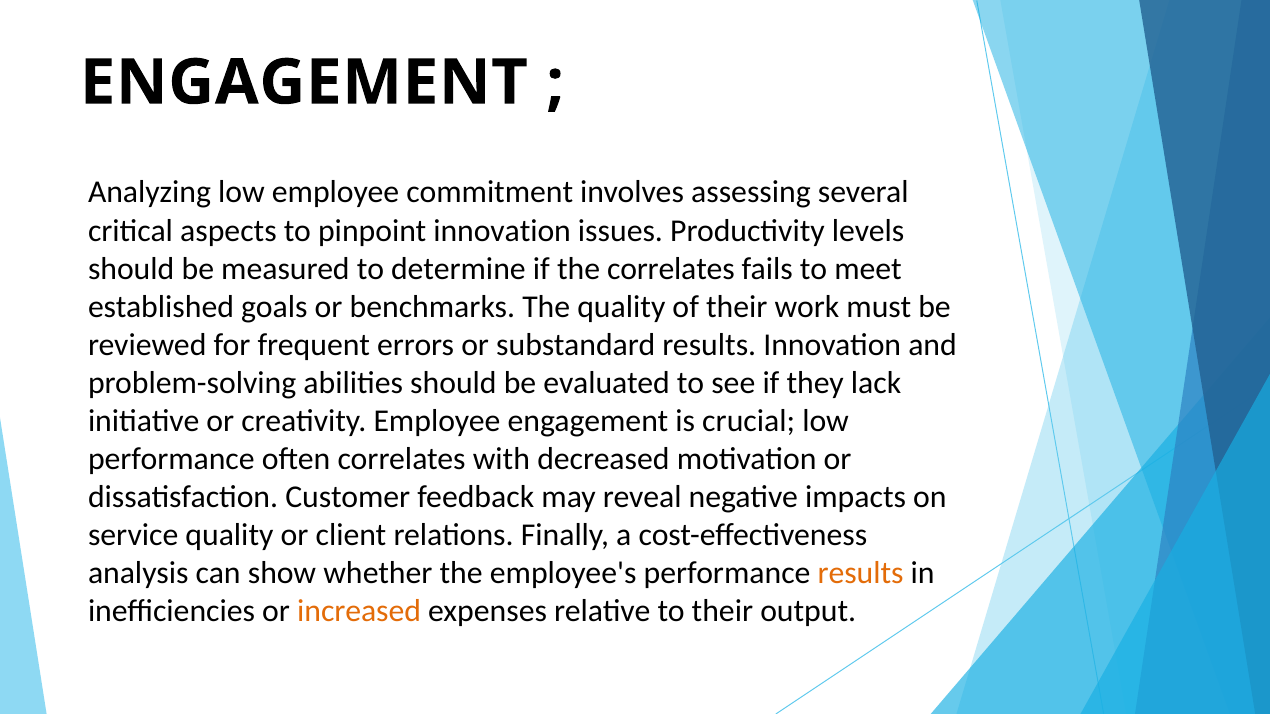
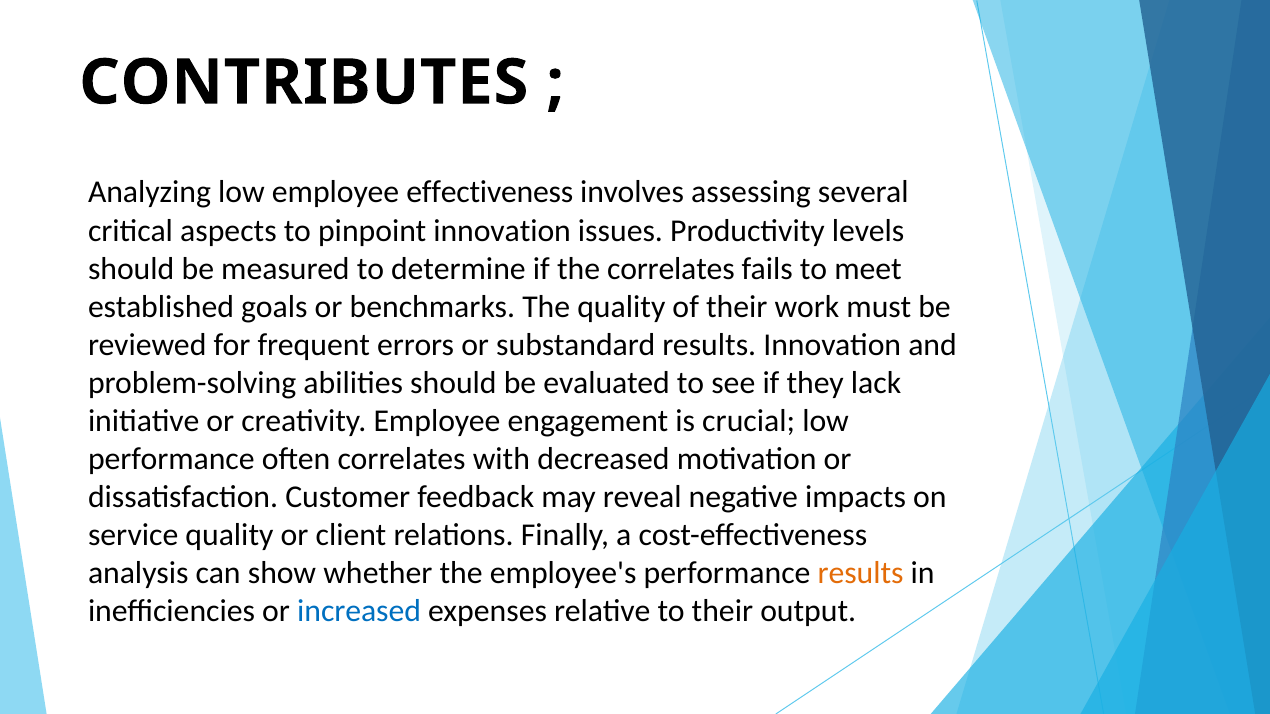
ENGAGEMENT: ENGAGEMENT -> CONTRIBUTES (304, 83)
commitment: commitment -> effectiveness (490, 193)
increased colour: orange -> blue (359, 612)
